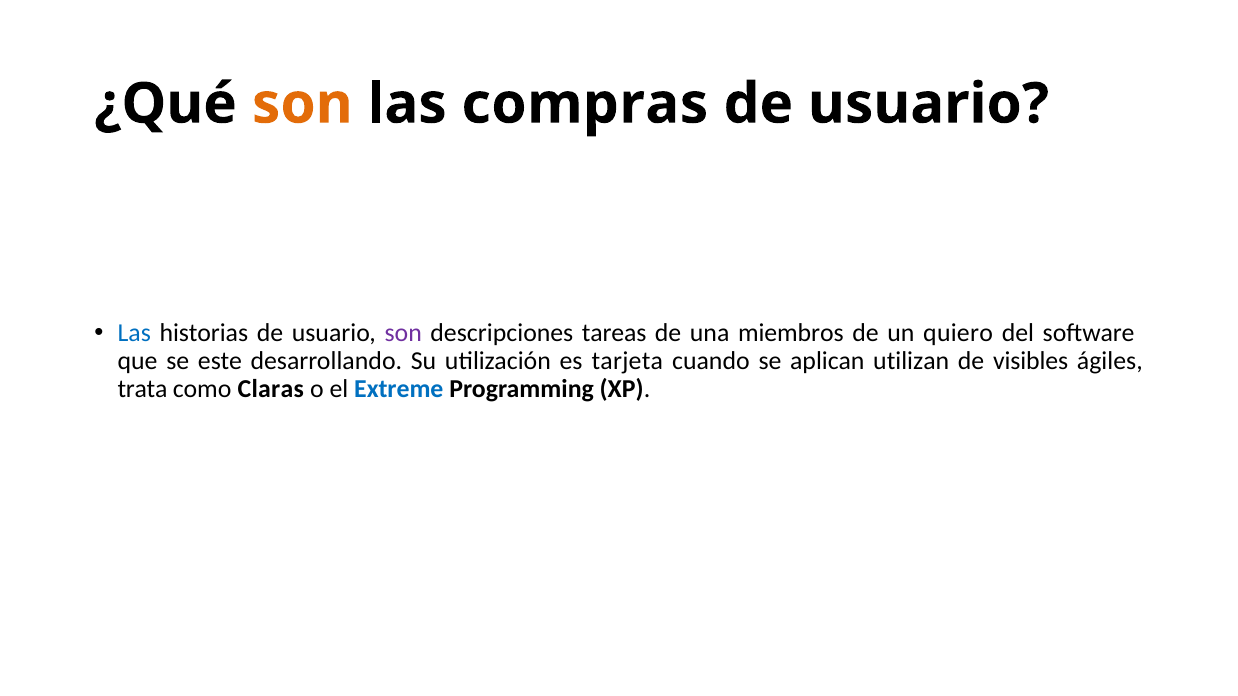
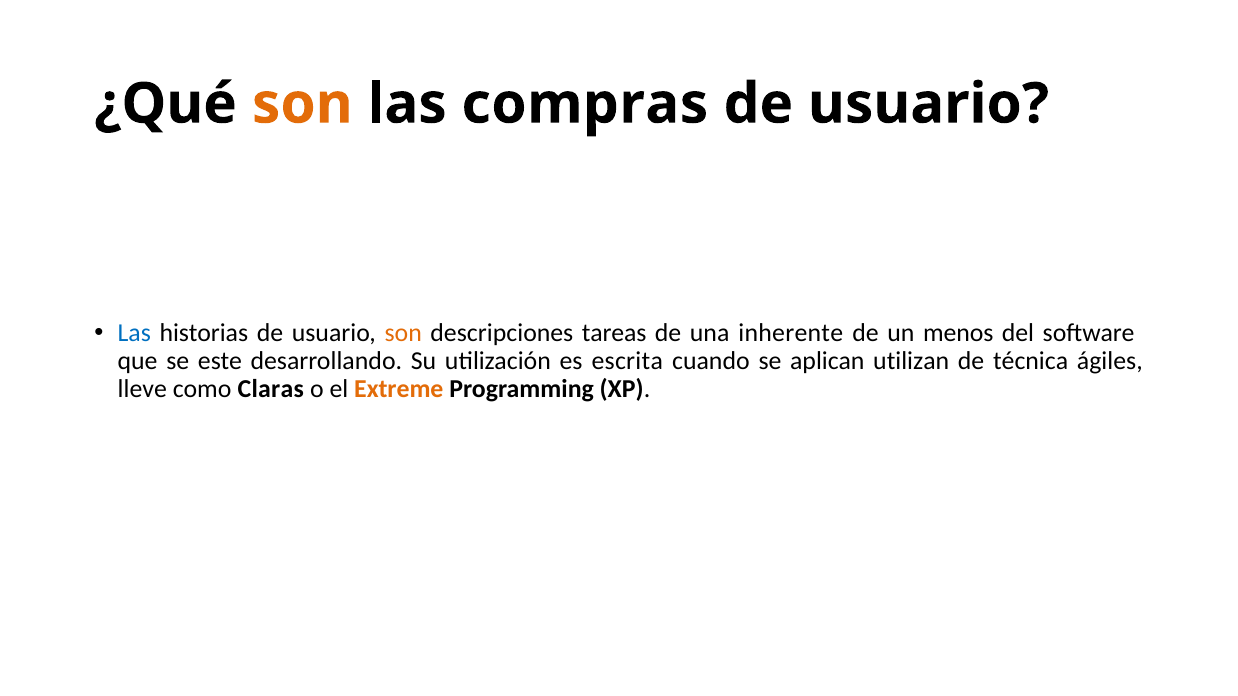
son colour: purple -> orange (403, 333)
miembros: miembros -> inherente (791, 333)
quiero: quiero -> menos (958, 333)
tarjeta: tarjeta -> escrita (627, 361)
visibles: visibles -> técnica (1031, 361)
trata: trata -> lleve (142, 389)
Extreme colour: blue -> orange (399, 389)
